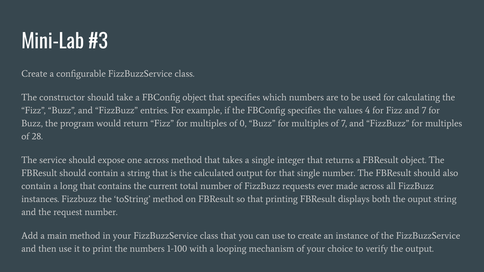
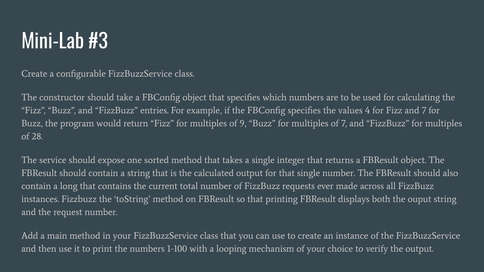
0: 0 -> 9 (243, 123)
one across: across -> sorted (157, 160)
